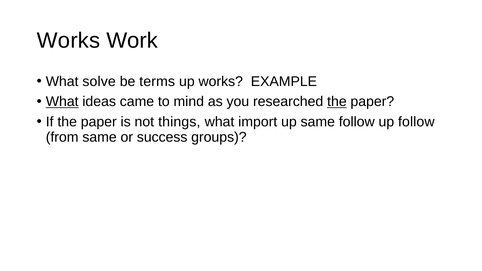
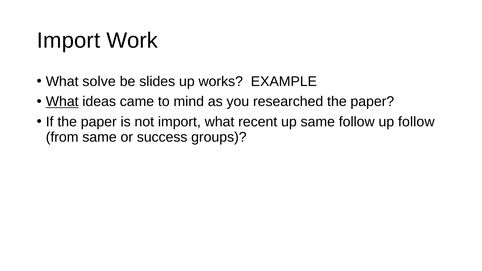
Works: Works -> Import (69, 40)
terms: terms -> slides (157, 81)
the underline: present -> none (337, 102)
not things: things -> import (179, 122)
import: import -> recent (258, 122)
